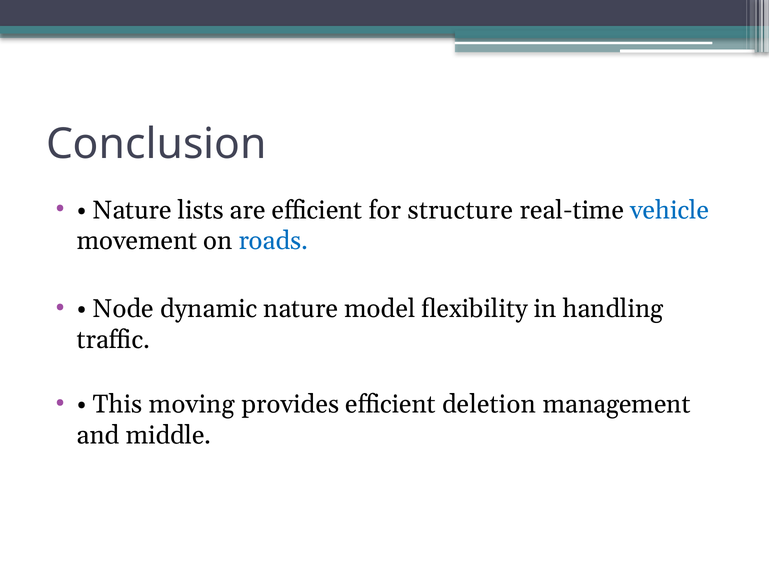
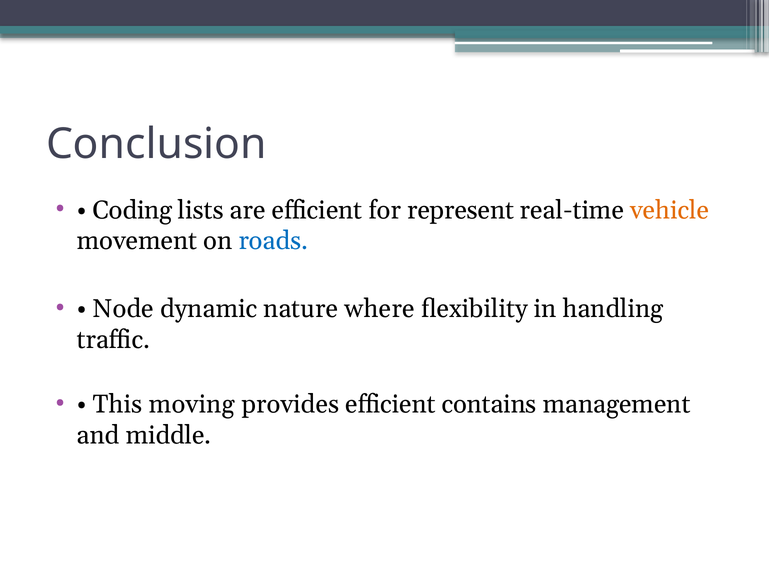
Nature: Nature -> Coding (132, 210)
structure: structure -> represent (461, 210)
vehicle colour: blue -> orange (670, 210)
model: model -> where (380, 309)
deletion: deletion -> contains (489, 404)
